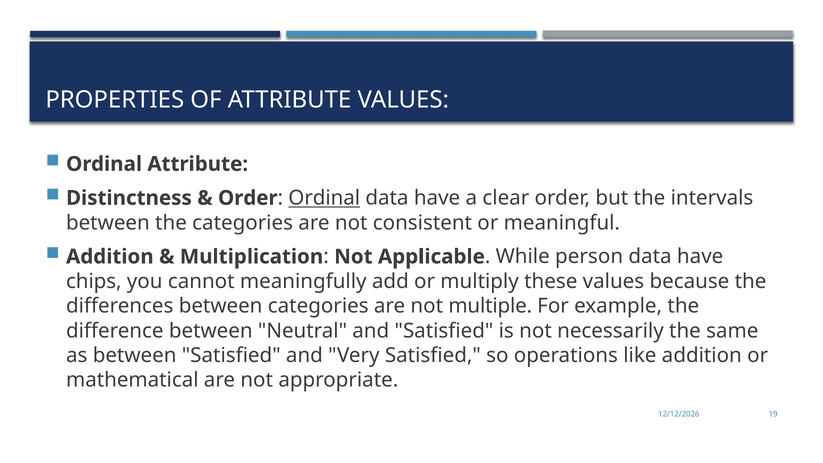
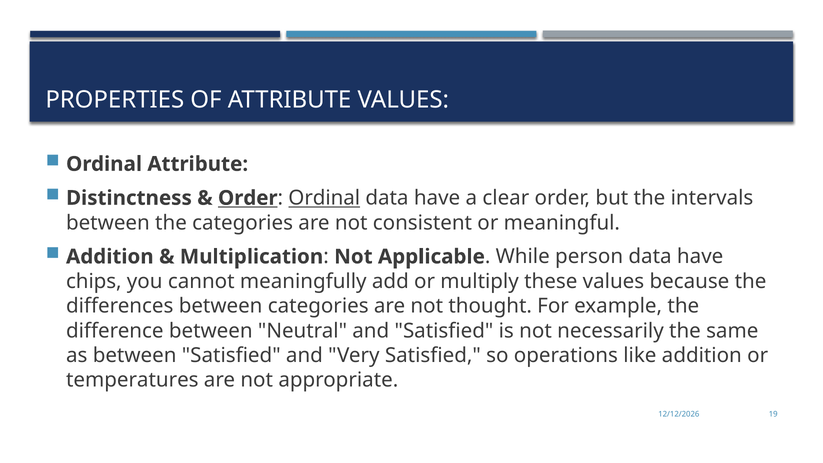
Order underline: none -> present (248, 198)
multiple: multiple -> thought (490, 306)
mathematical: mathematical -> temperatures (132, 380)
